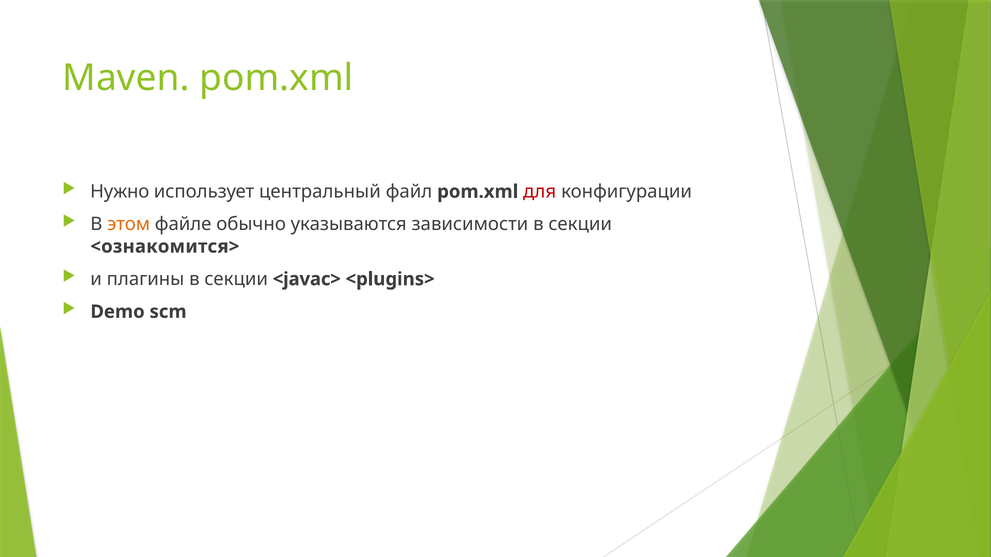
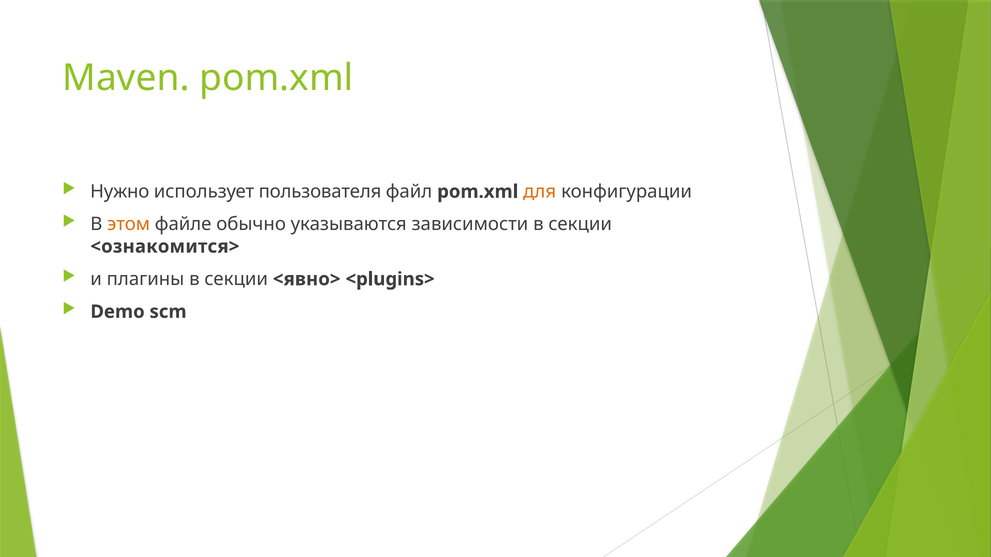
центральный: центральный -> пользователя (320, 192)
для colour: red -> orange (540, 192)
<javac>: <javac> -> <явно> (307, 279)
